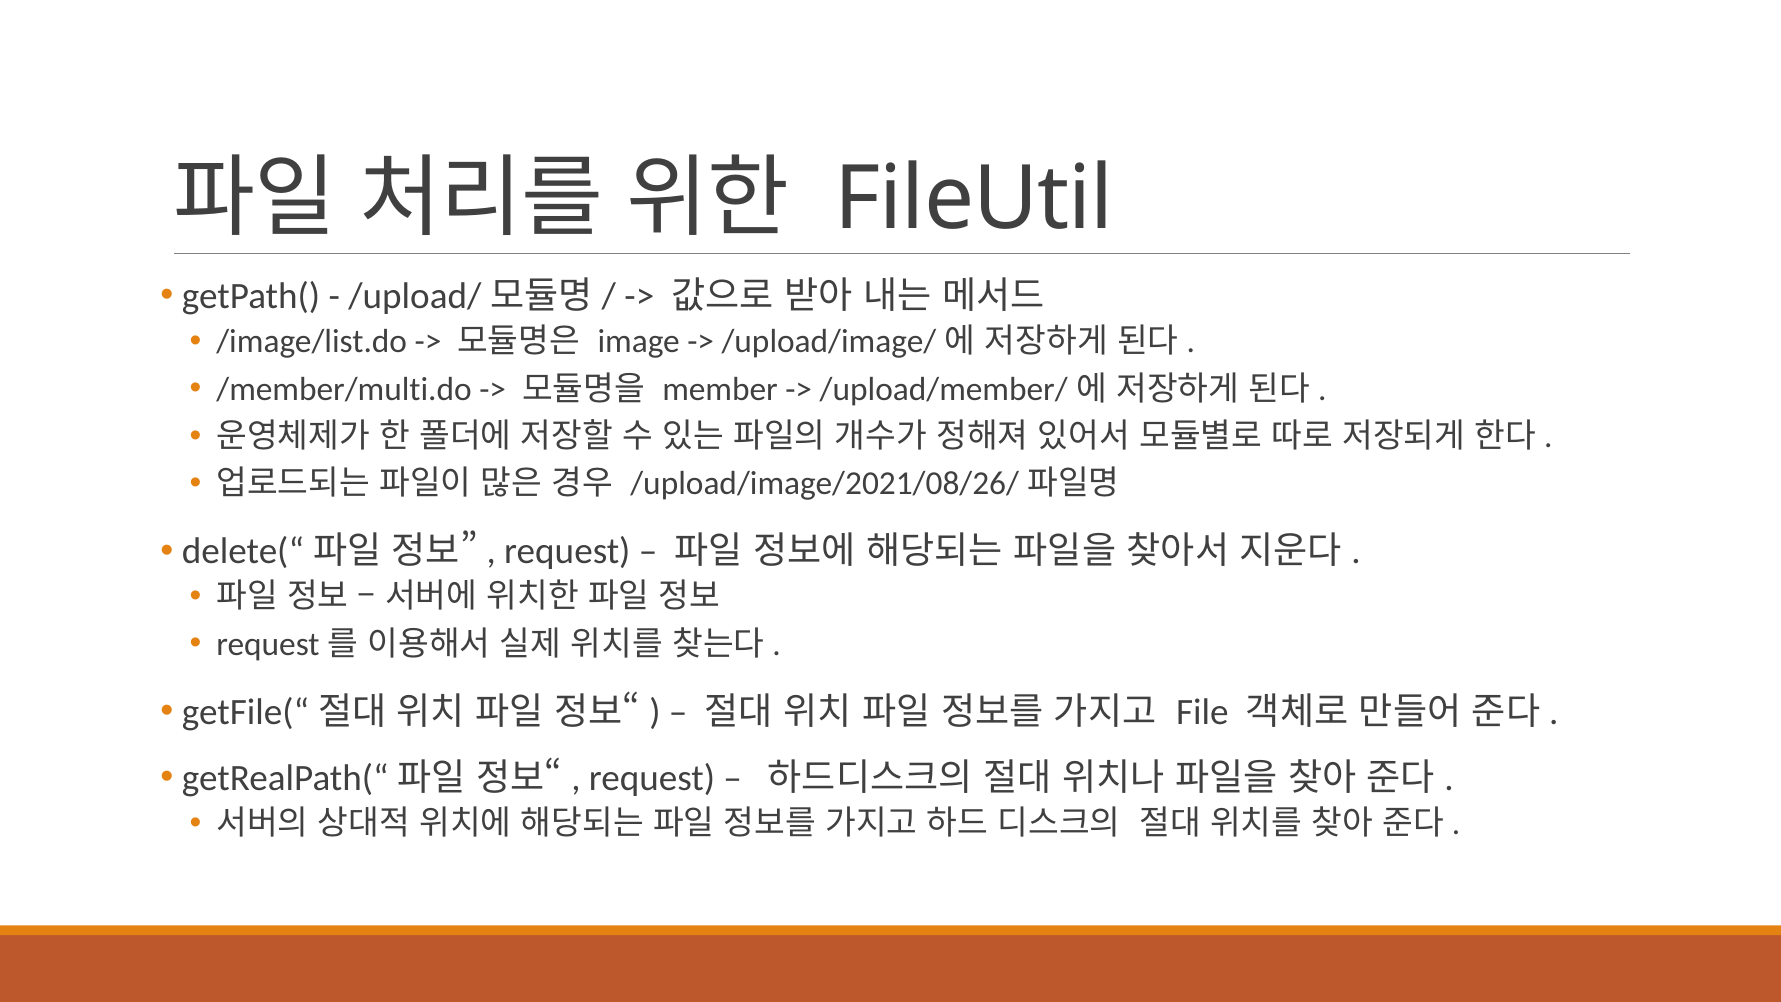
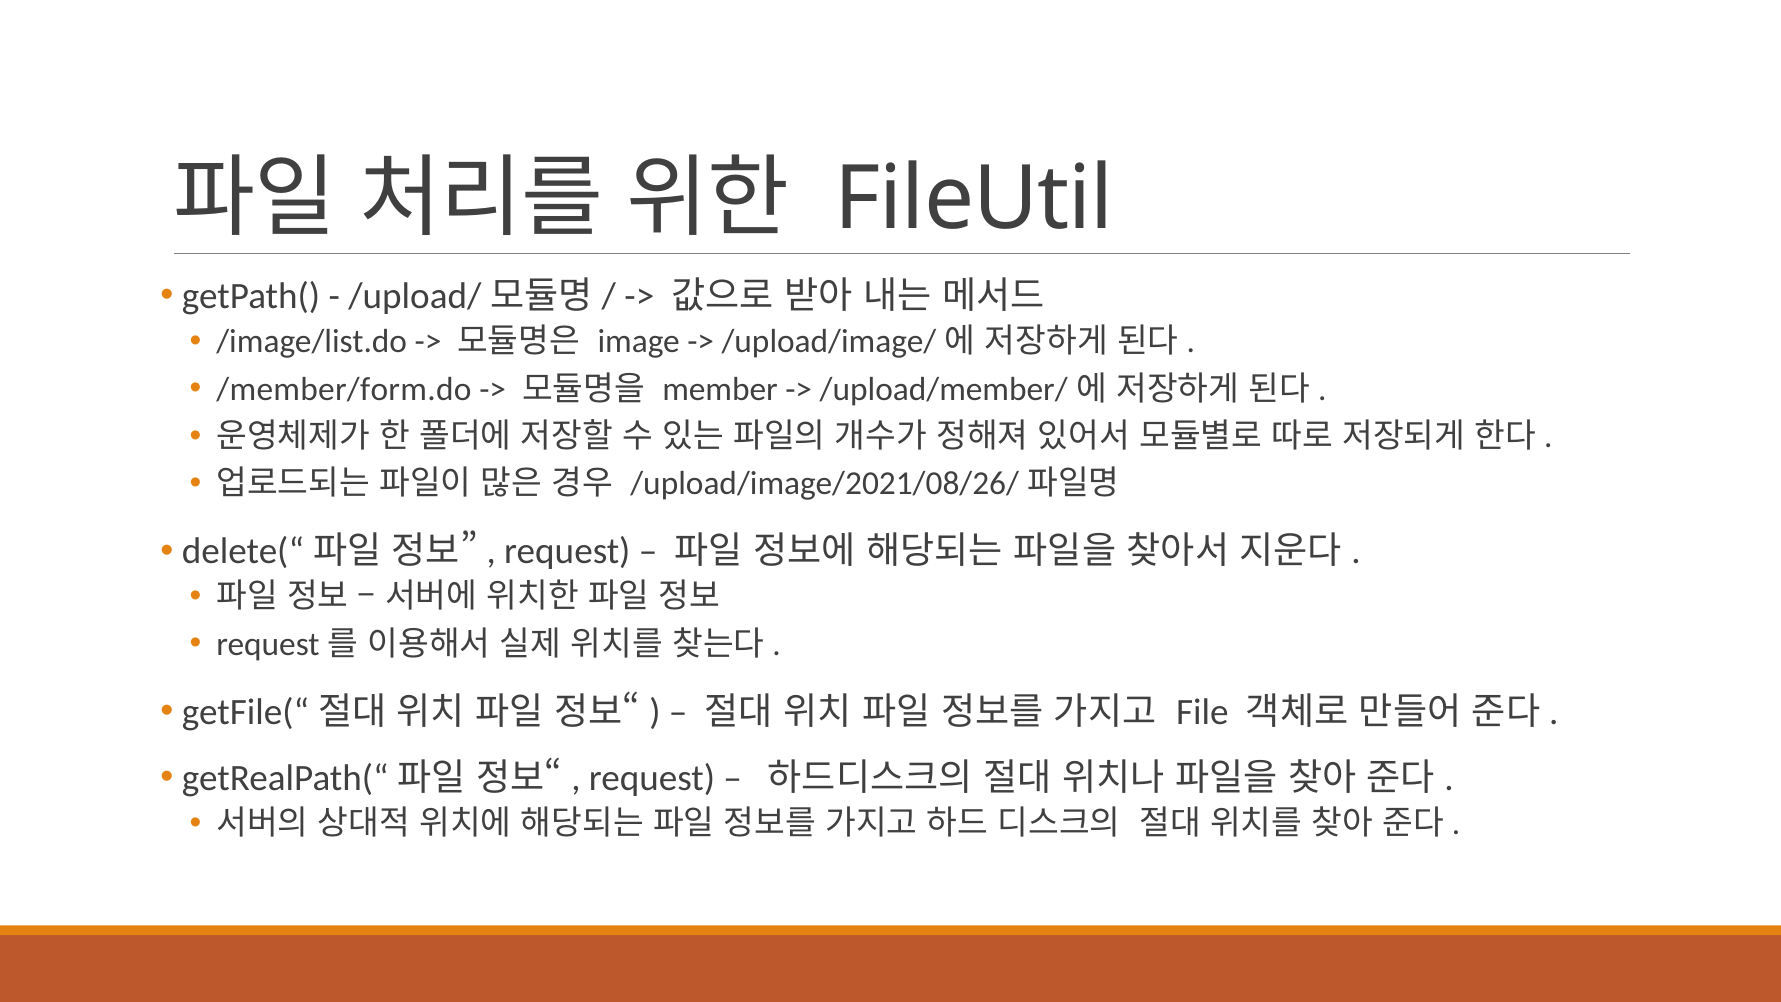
/member/multi.do: /member/multi.do -> /member/form.do (344, 389)
